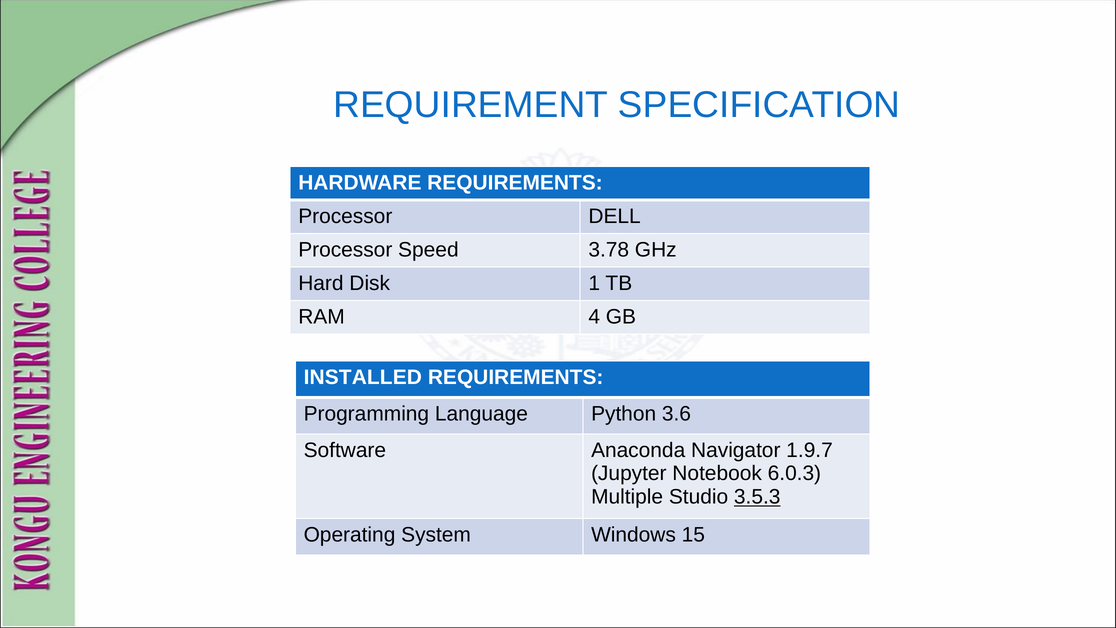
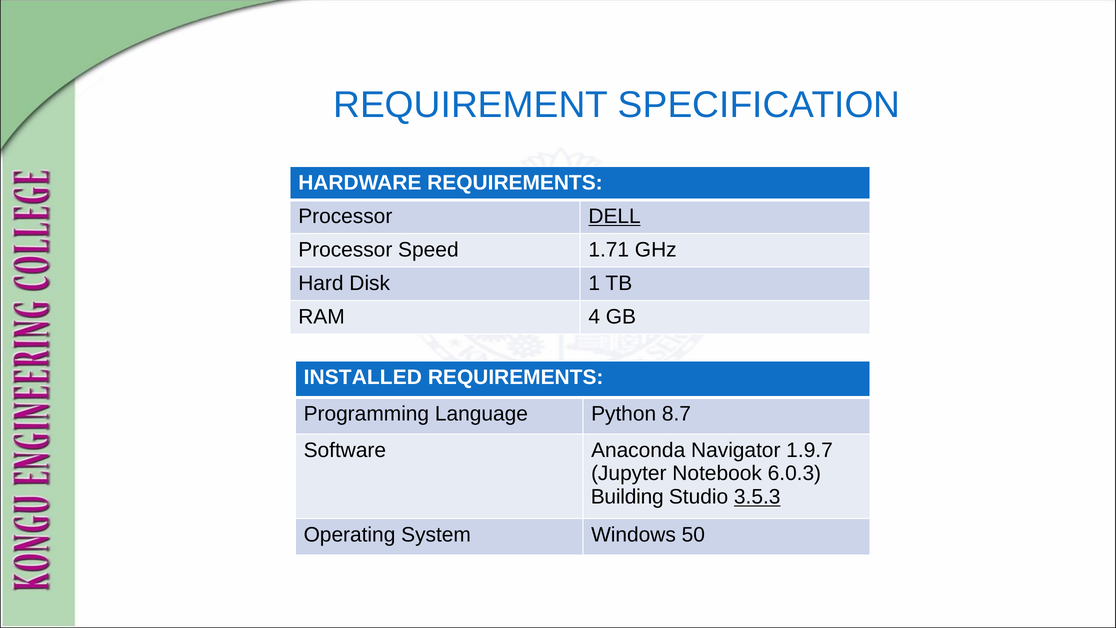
DELL underline: none -> present (615, 216)
3.78: 3.78 -> 1.71 (609, 250)
3.6: 3.6 -> 8.7 (676, 413)
Multiple: Multiple -> Building (627, 497)
15: 15 -> 50 (693, 535)
